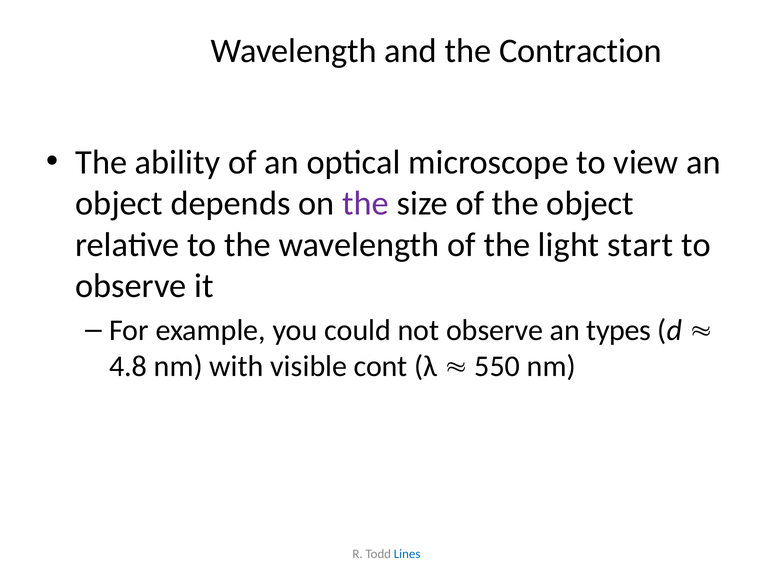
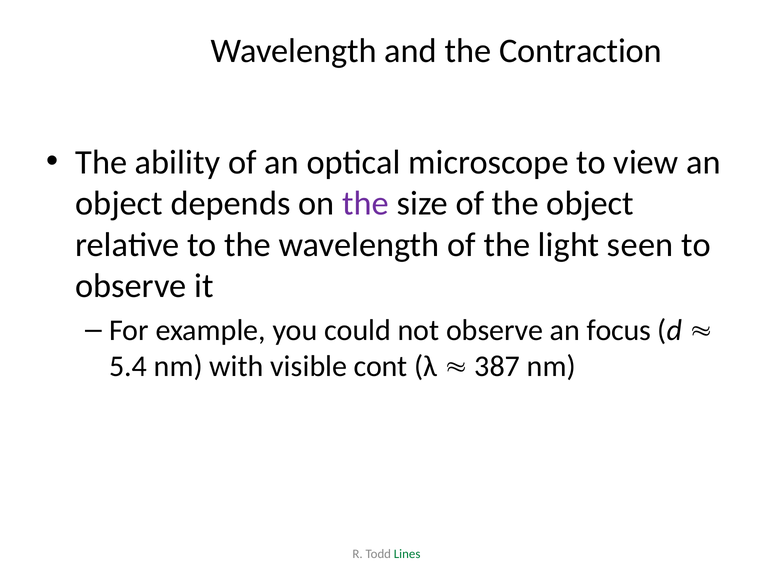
start: start -> seen (640, 245)
types: types -> focus (619, 330)
4.8: 4.8 -> 5.4 (128, 366)
550: 550 -> 387 (497, 366)
Lines colour: blue -> green (407, 554)
